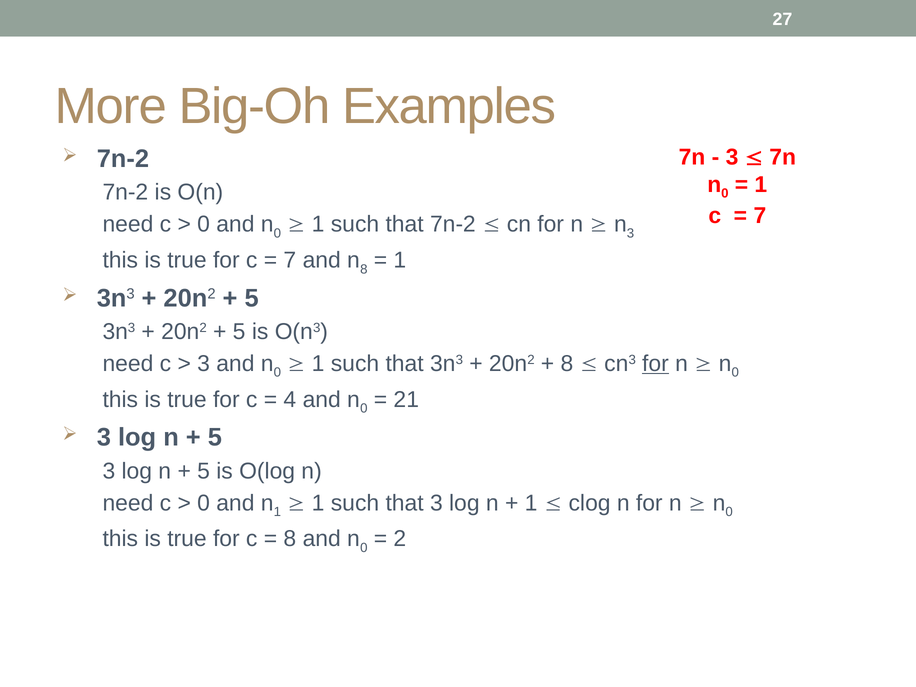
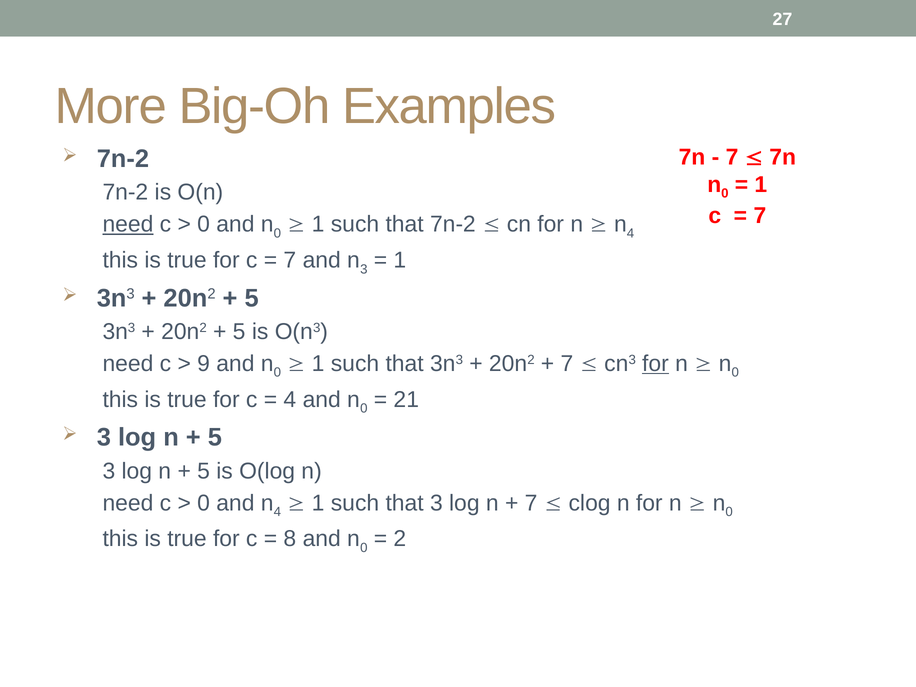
3: 3 -> 7 (732, 157)
need underline: none -> present (128, 224)
3: 3 -> 4 (630, 233)
n 8: 8 -> 3 (364, 269)
3: 3 -> 9 (204, 364)
8: 8 -> 7 (567, 364)
and n 1: 1 -> 4 (277, 512)
1: 1 -> 7 (531, 503)
